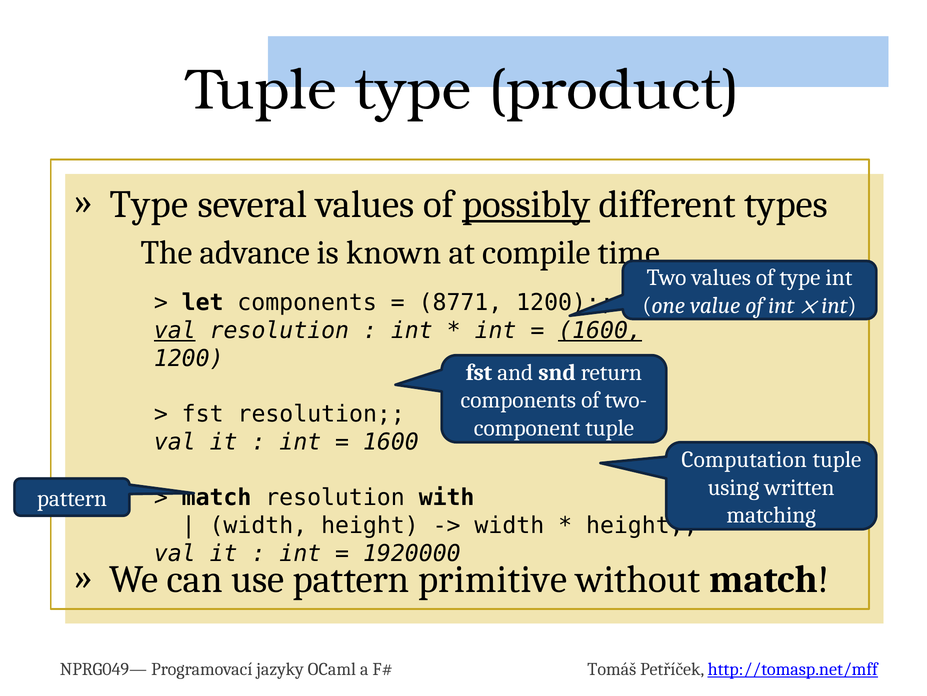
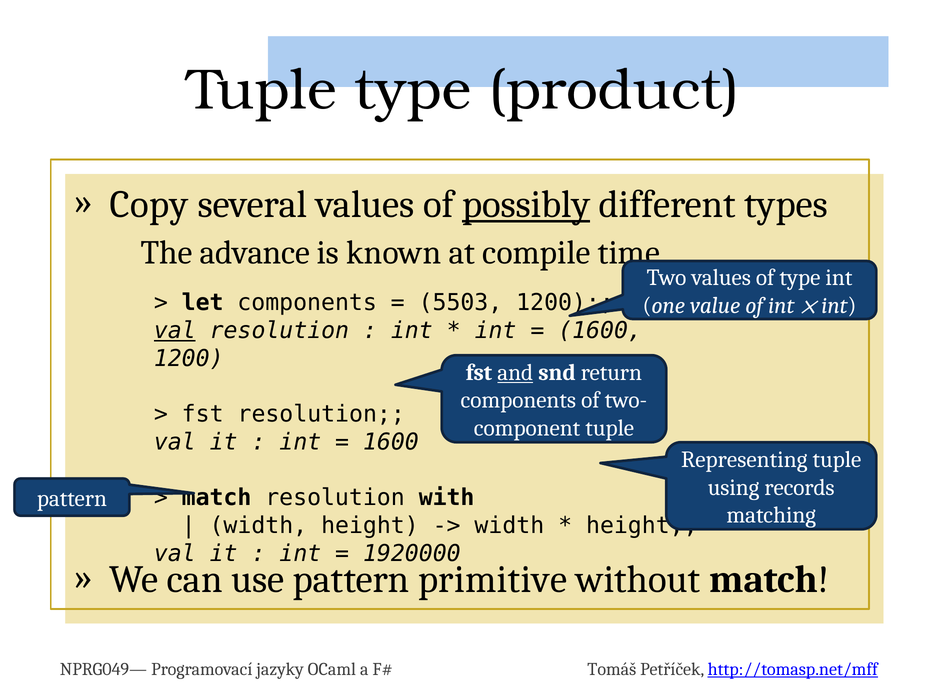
Type: Type -> Copy (149, 204)
8771: 8771 -> 5503 (460, 302)
1600 underline: present -> none (600, 330)
and underline: none -> present (515, 372)
Computation: Computation -> Representing (744, 459)
written: written -> records (800, 487)
